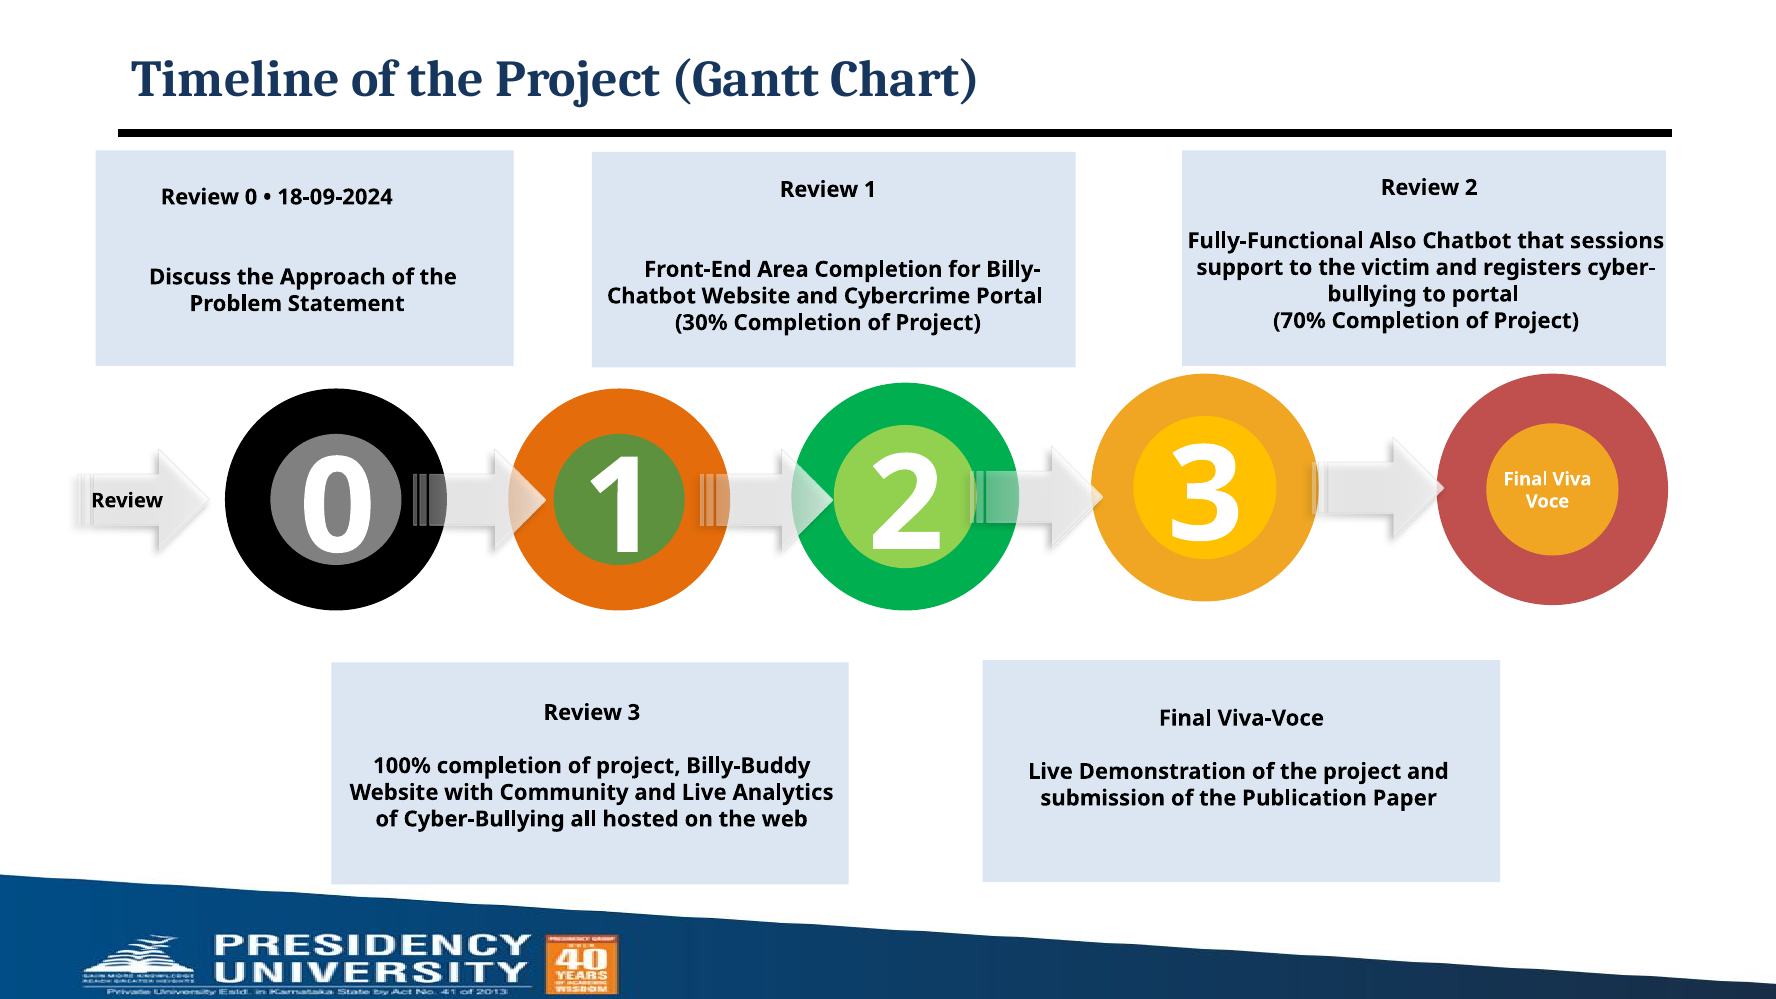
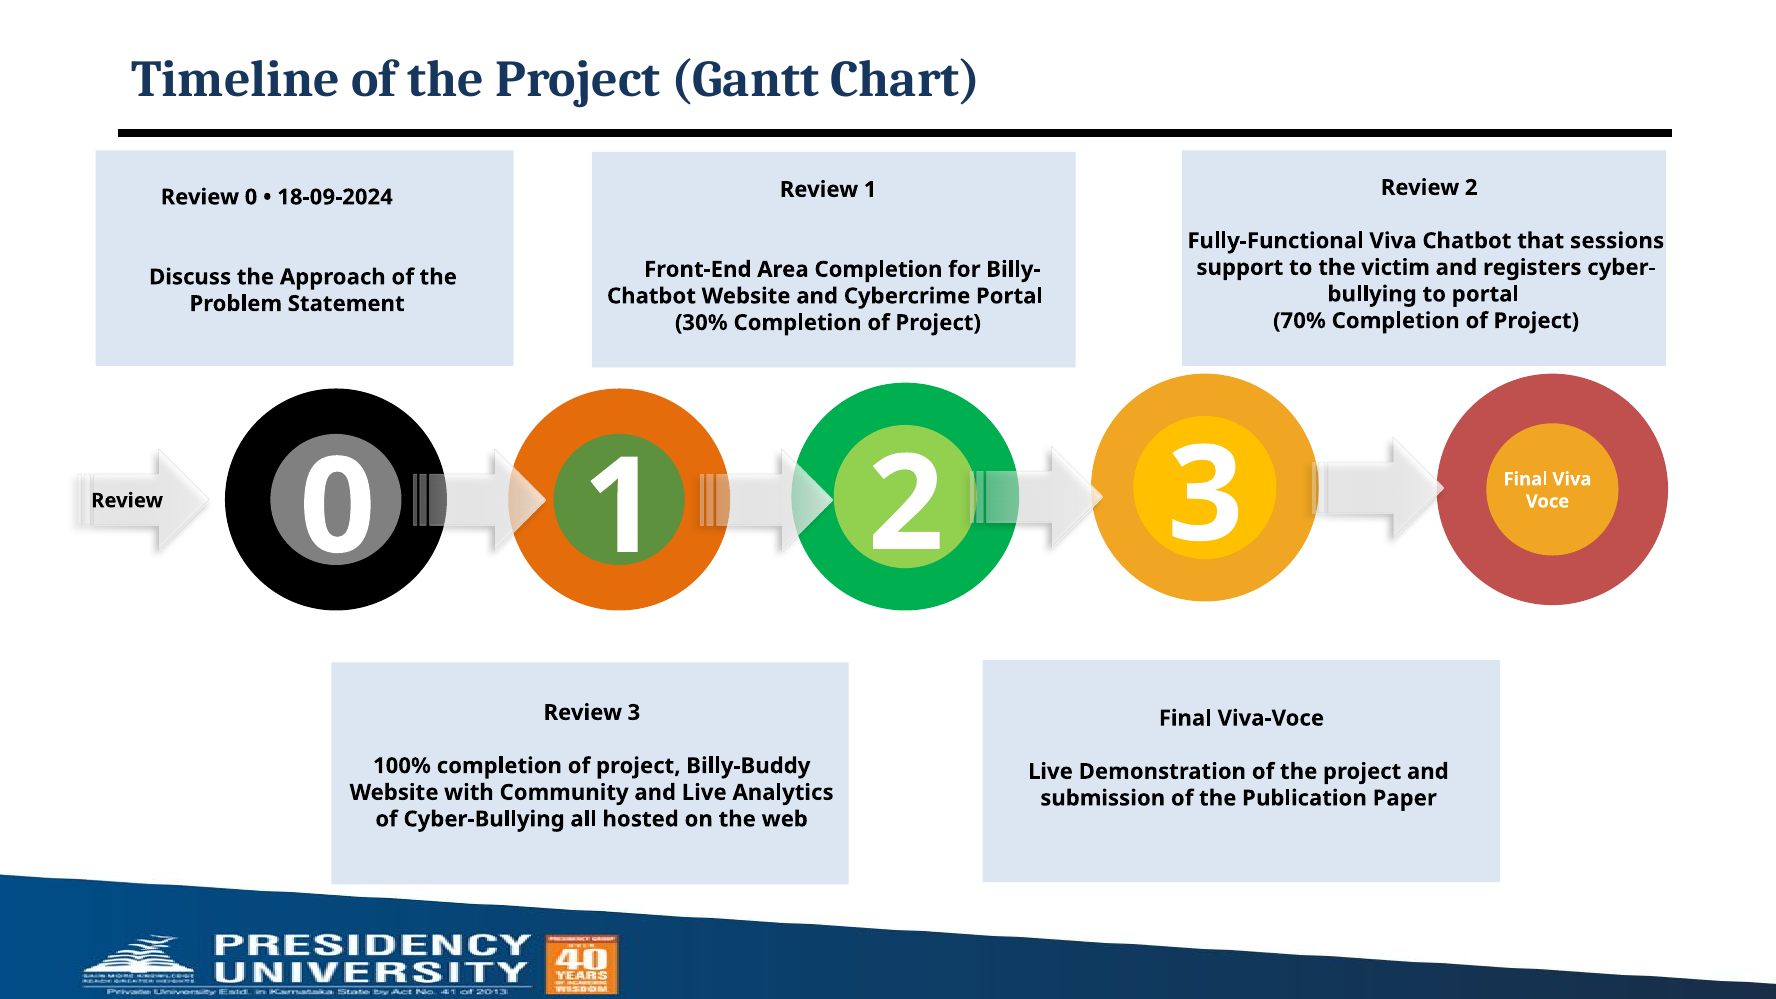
Fully-Functional Also: Also -> Viva (1393, 241)
